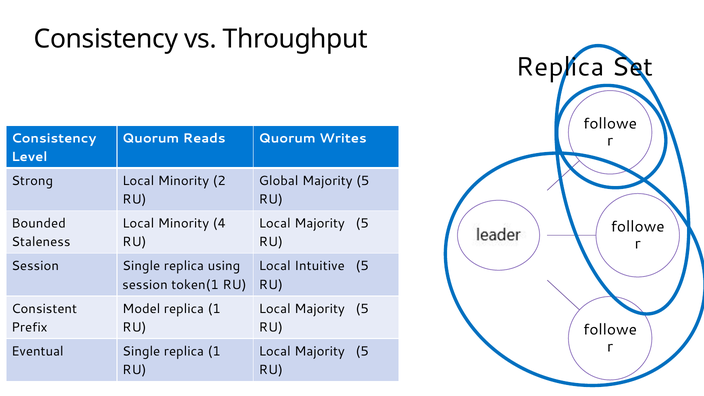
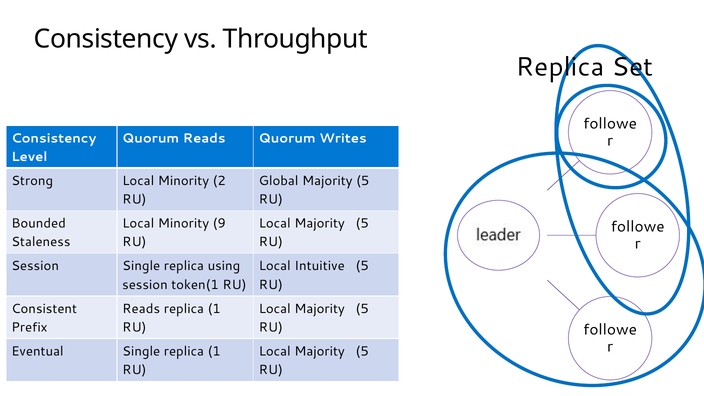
4: 4 -> 9 (219, 223)
Model: Model -> Reads (141, 309)
